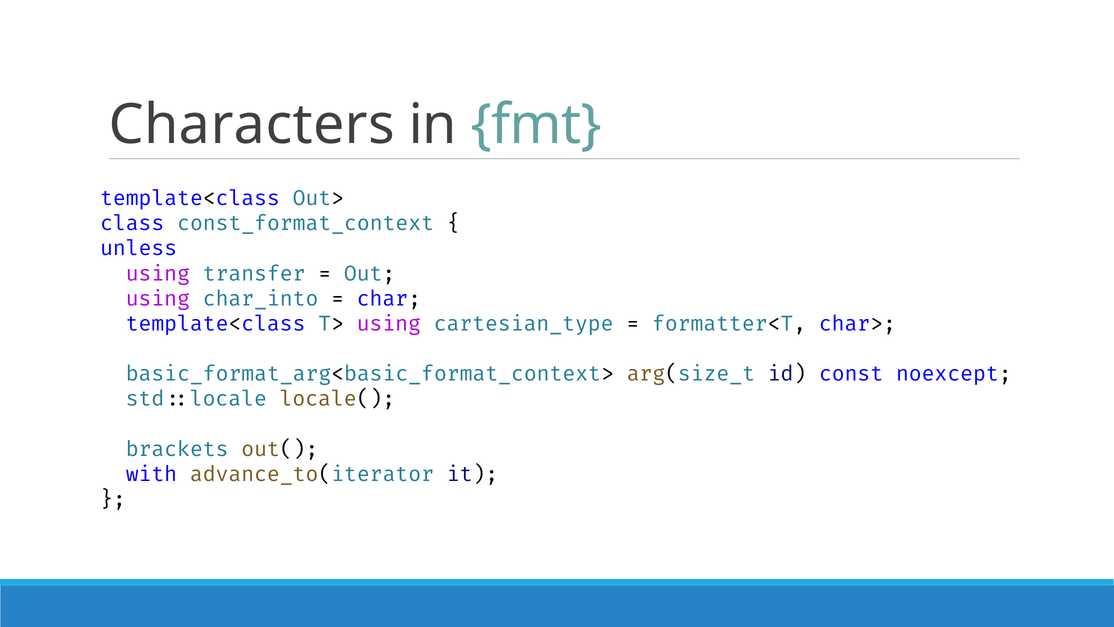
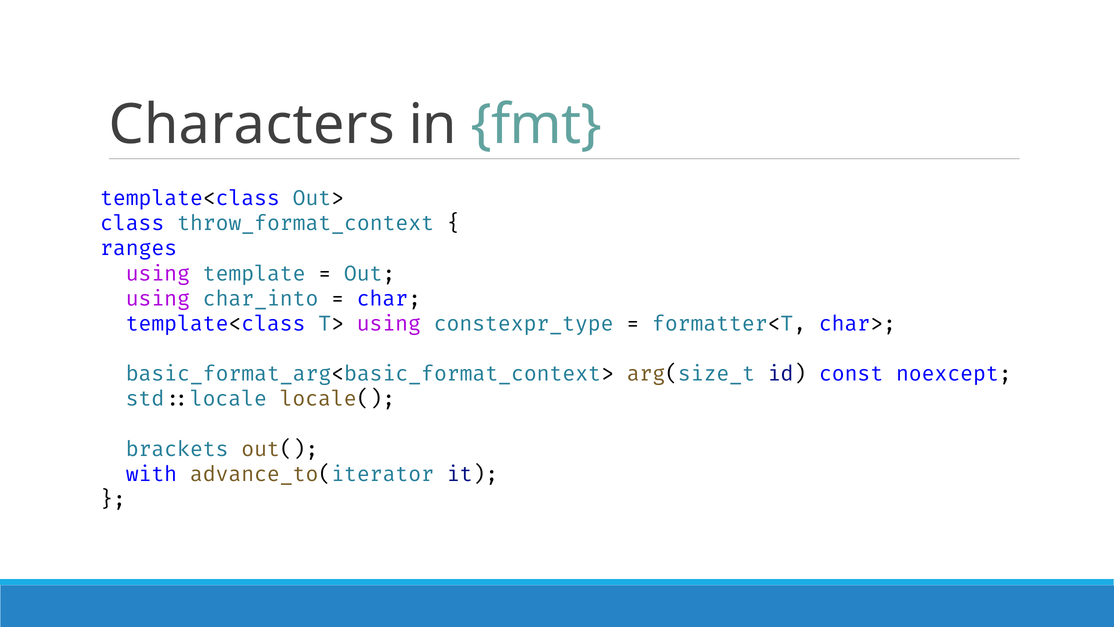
const_format_context: const_format_context -> throw_format_context (306, 223)
unless: unless -> ranges (145, 248)
transfer: transfer -> template (254, 273)
cartesian_type: cartesian_type -> constexpr_type (524, 324)
